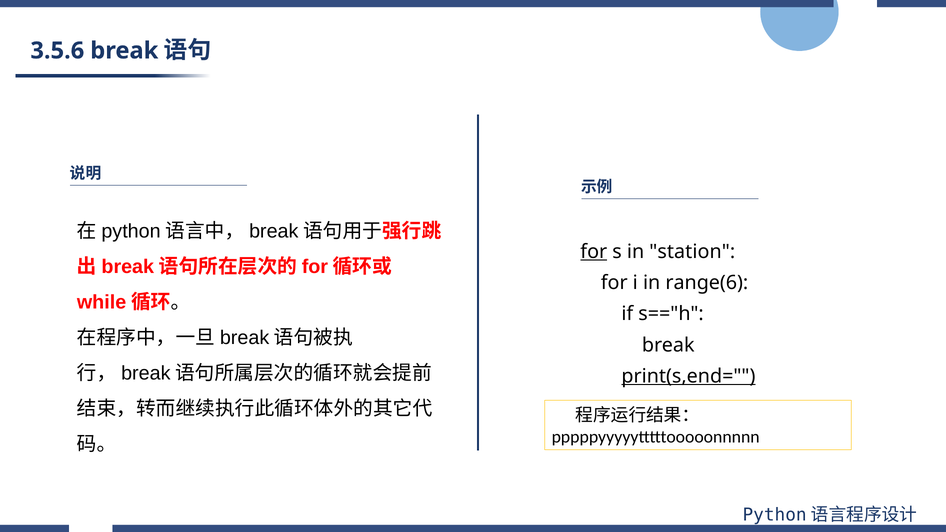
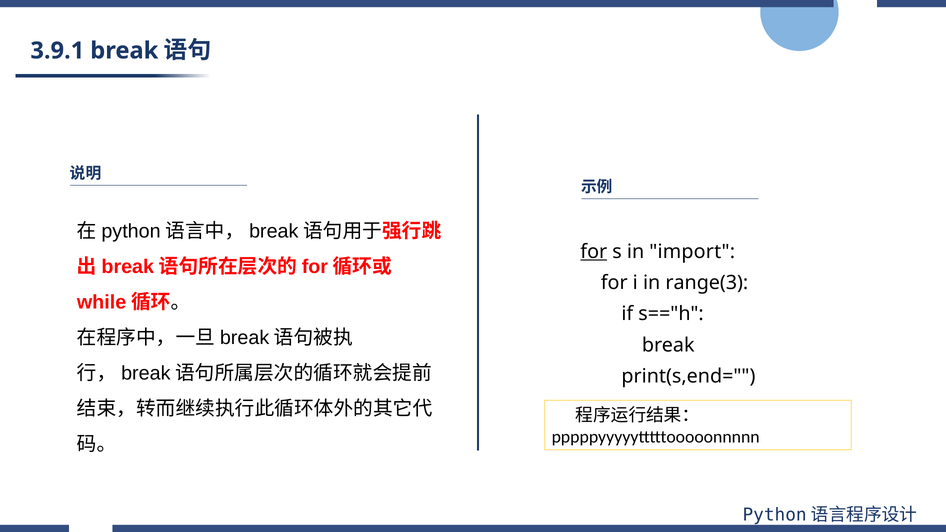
3.5.6: 3.5.6 -> 3.9.1 (57, 51)
station: station -> import (692, 252)
range(6: range(6 -> range(3 (707, 283)
print(s,end= underline: present -> none (688, 376)
